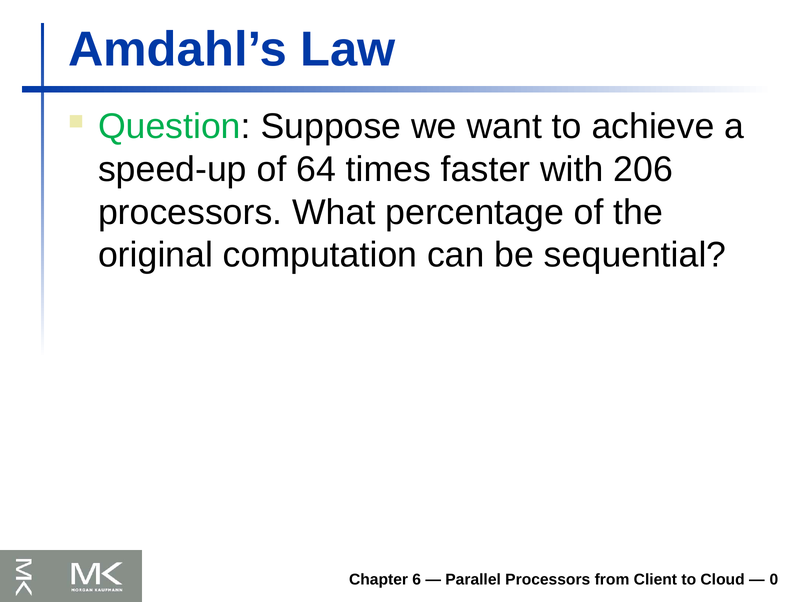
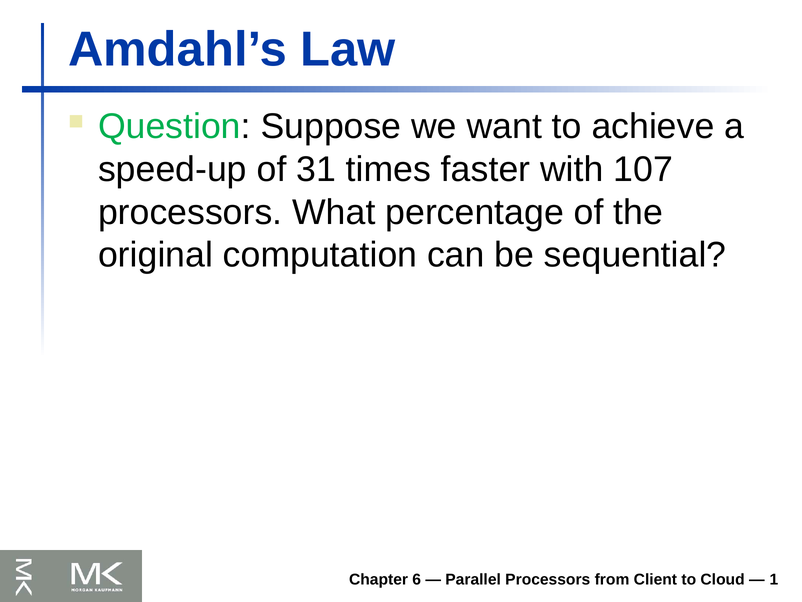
64: 64 -> 31 (316, 169)
206: 206 -> 107 (643, 169)
0: 0 -> 1 (774, 579)
